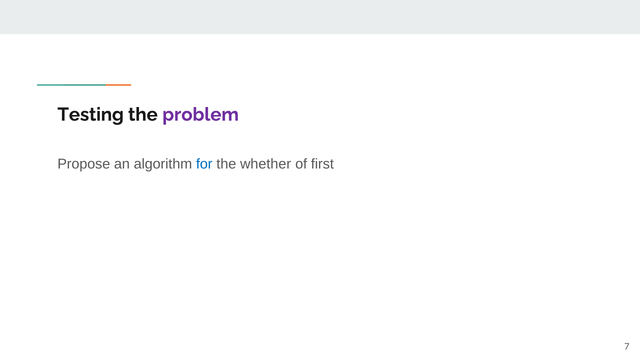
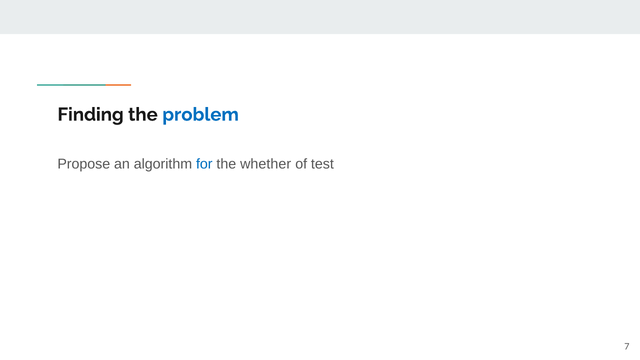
Testing: Testing -> Finding (91, 115)
problem colour: purple -> blue (201, 115)
first: first -> test (322, 164)
